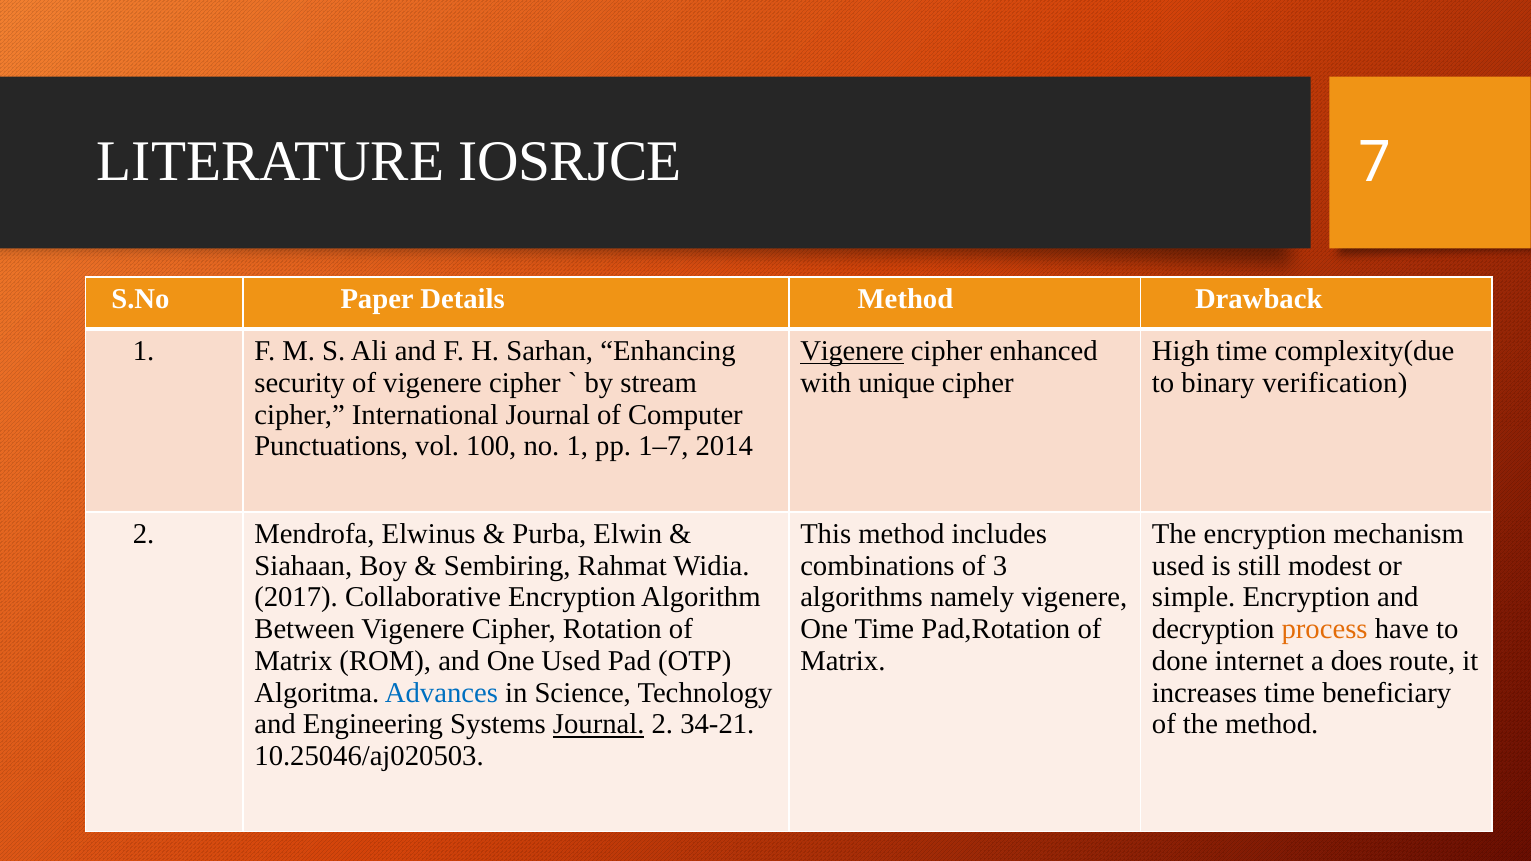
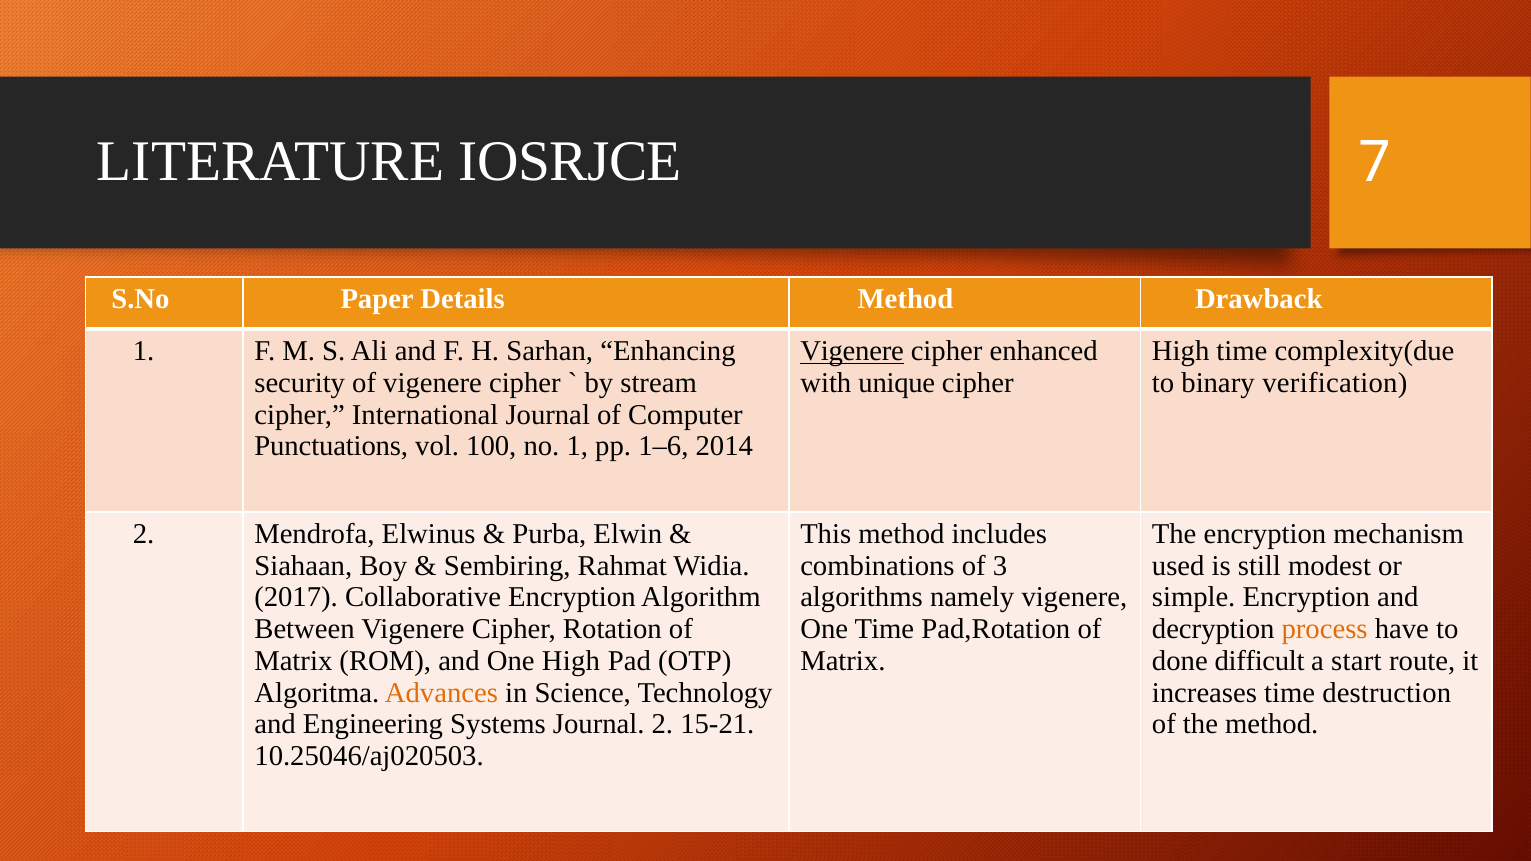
1–7: 1–7 -> 1–6 (663, 446)
One Used: Used -> High (571, 661)
internet: internet -> difficult (1260, 661)
does: does -> start (1356, 661)
Advances colour: blue -> orange (441, 693)
beneficiary: beneficiary -> destruction (1387, 693)
Journal underline: present -> none (599, 725)
34-21: 34-21 -> 15-21 (717, 725)
